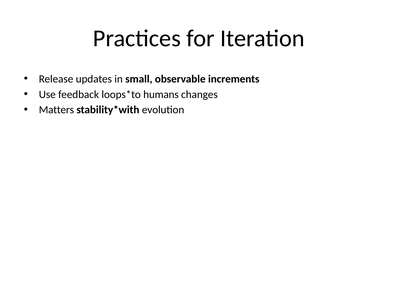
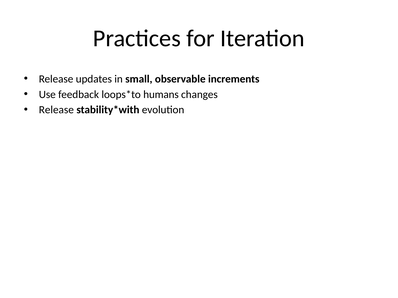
Matters: Matters -> Release (56, 110)
